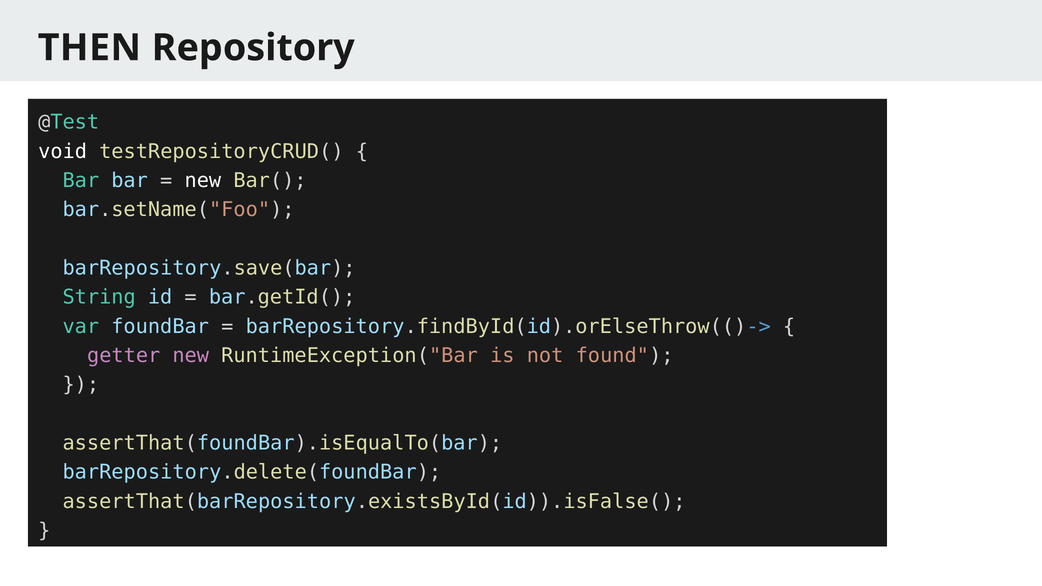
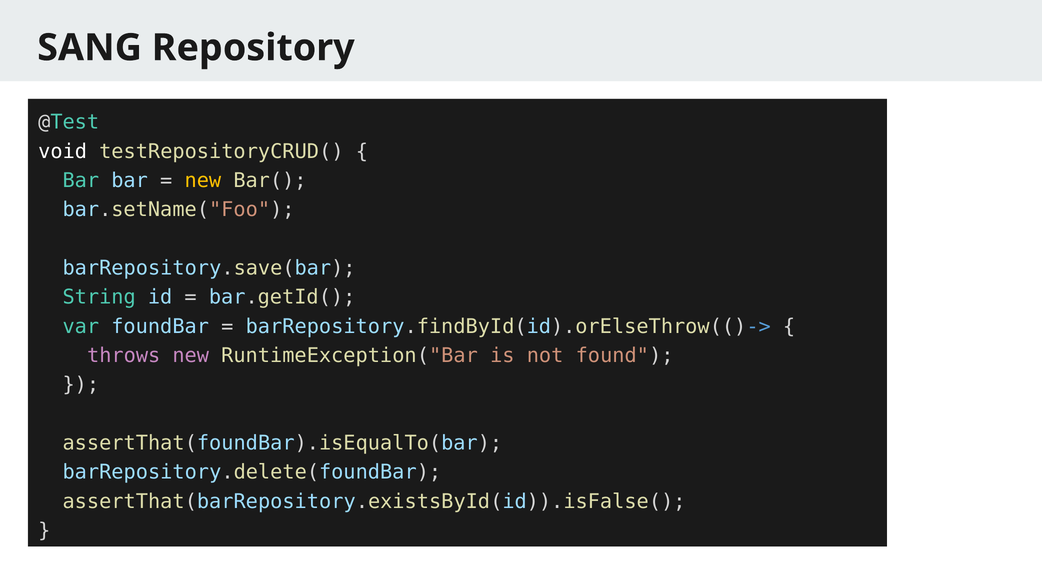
THEN: THEN -> SANG (90, 48)
new colour: white -> yellow (203, 181)
getter: getter -> throws (124, 356)
